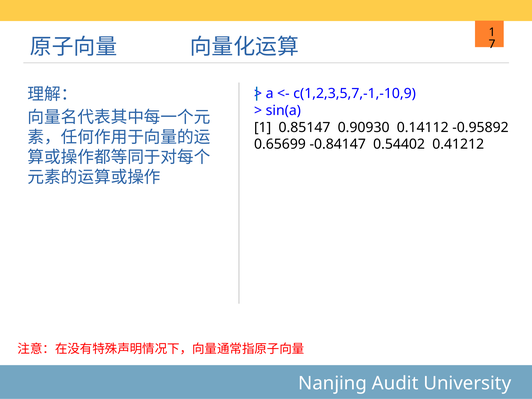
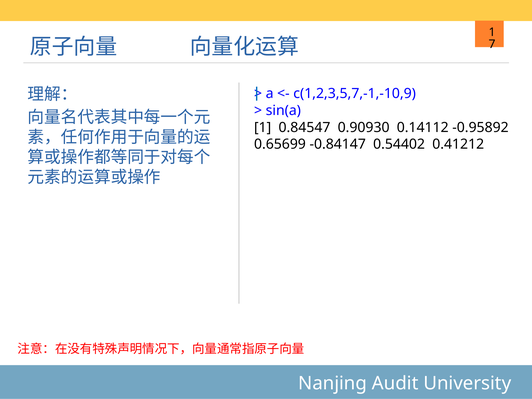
0.85147: 0.85147 -> 0.84547 (304, 127)
